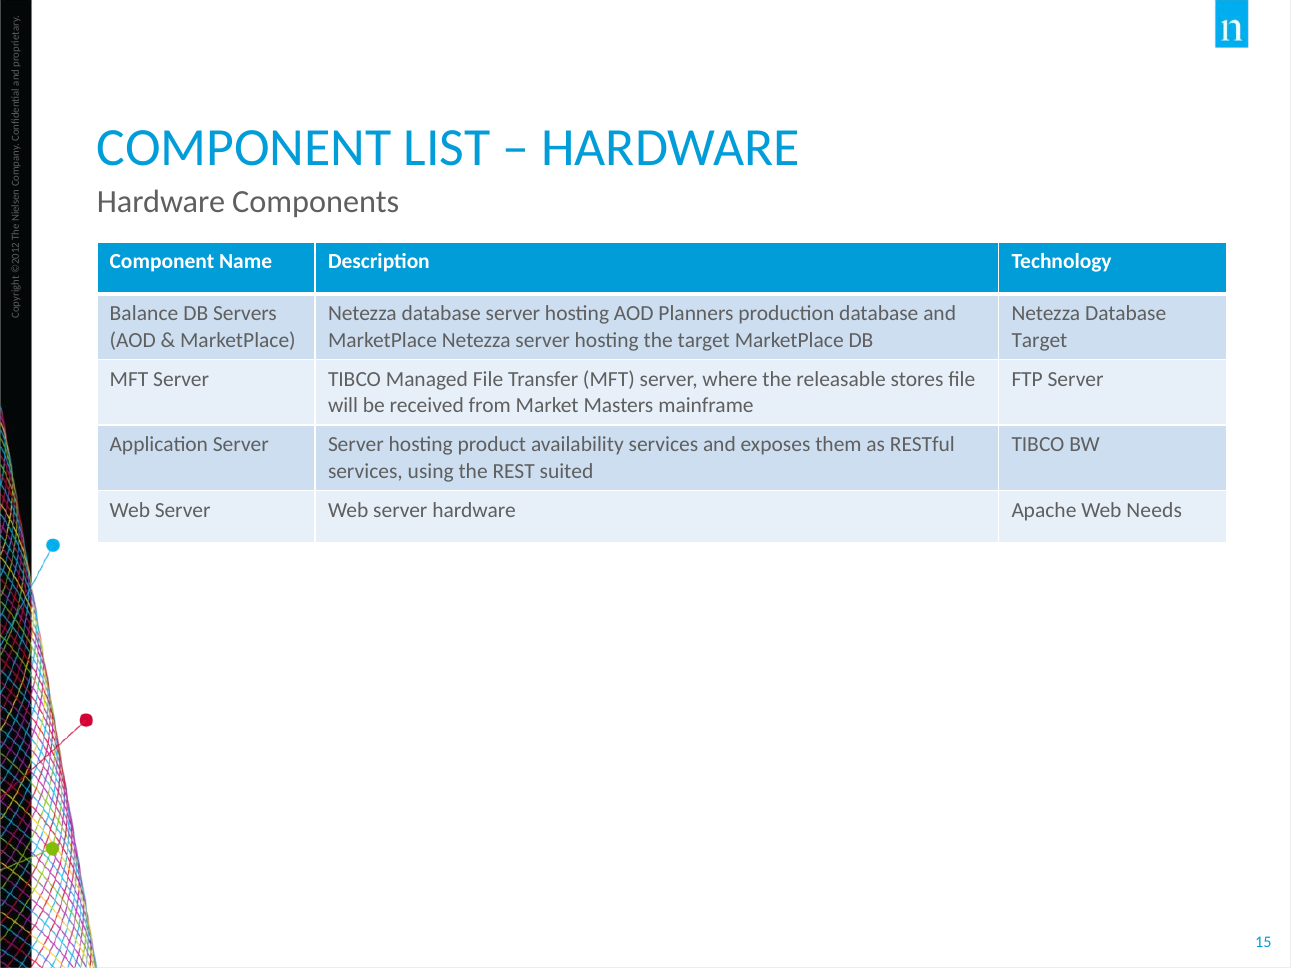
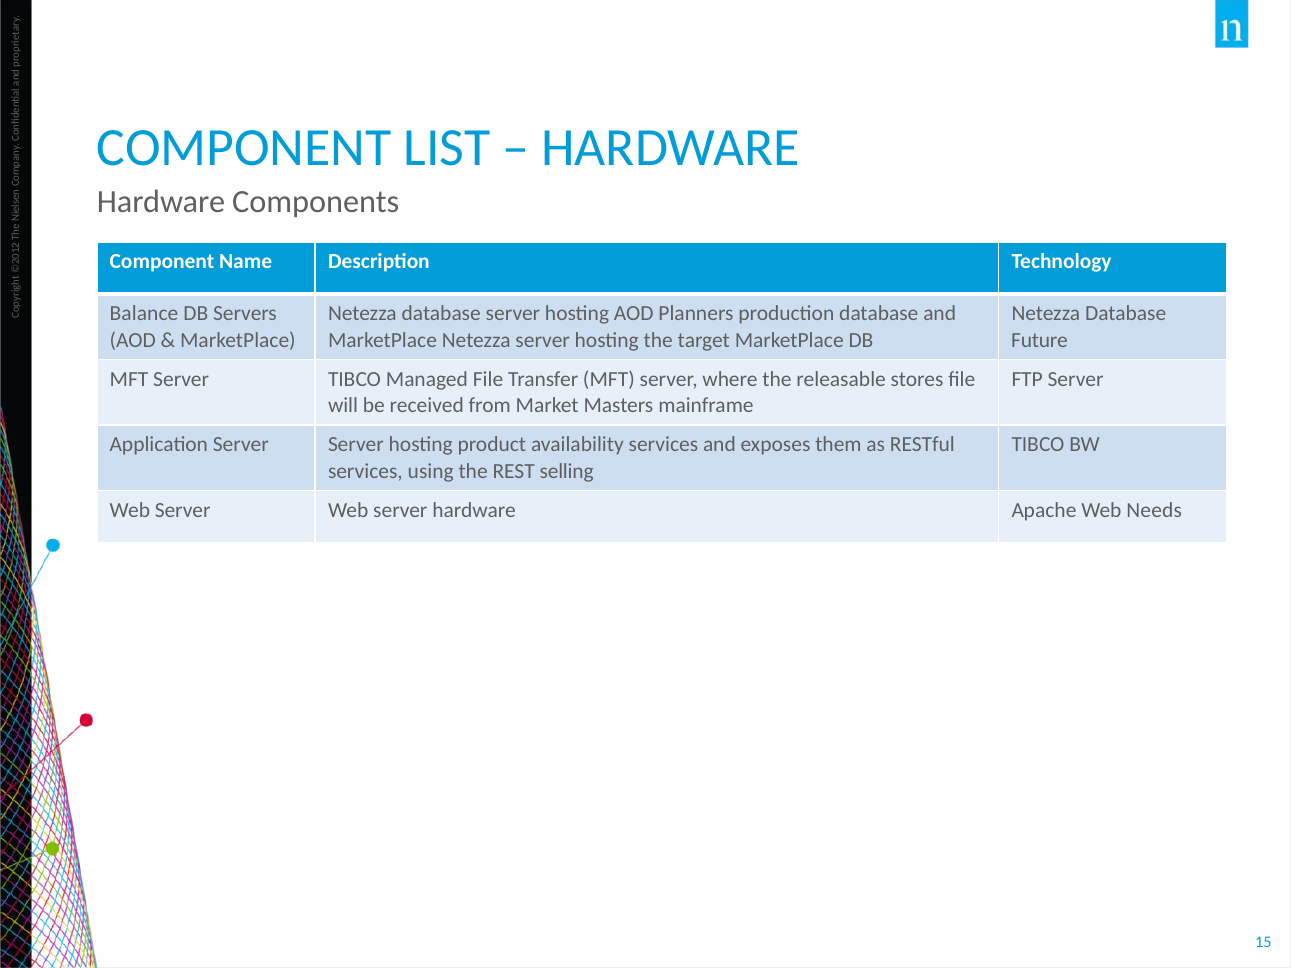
Target: Target -> Future (1040, 340)
suited: suited -> selling (567, 471)
